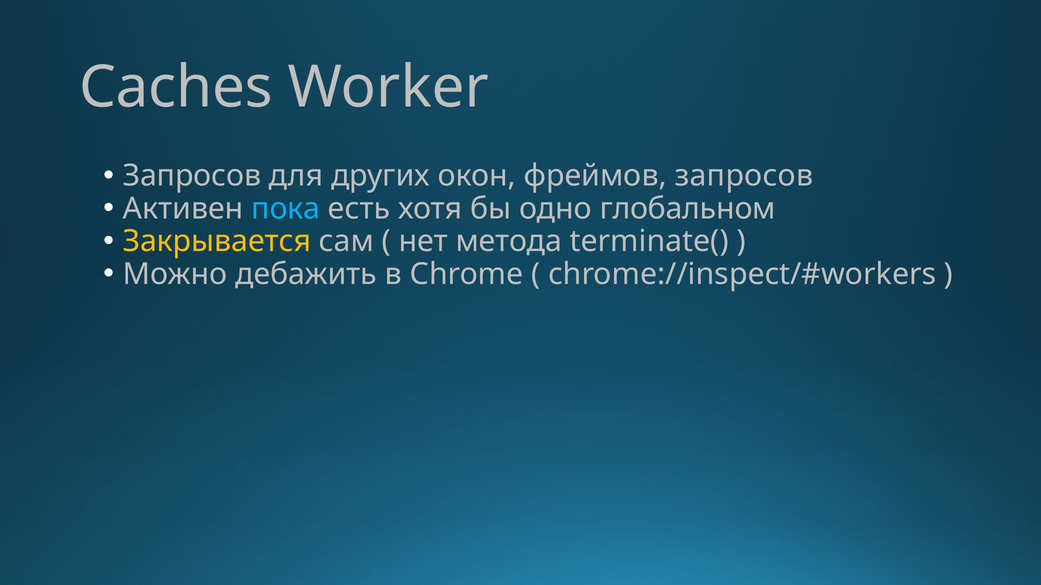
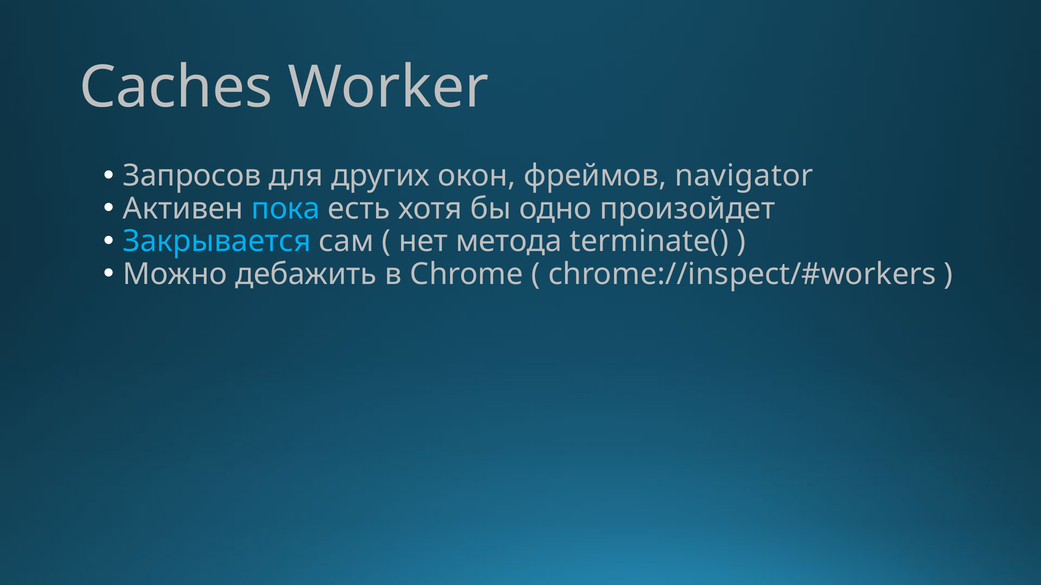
фреймов запросов: запросов -> navigator (744, 176)
глобальном: глобальном -> произойдет (687, 209)
Закрывается colour: yellow -> light blue (217, 242)
